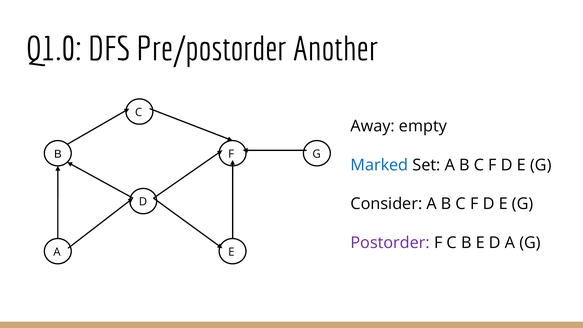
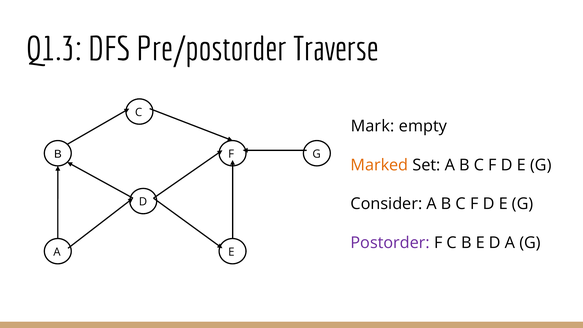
Q1.0: Q1.0 -> Q1.3 (54, 49)
Another: Another -> Traverse (336, 49)
Away: Away -> Mark (373, 126)
Marked colour: blue -> orange (379, 165)
